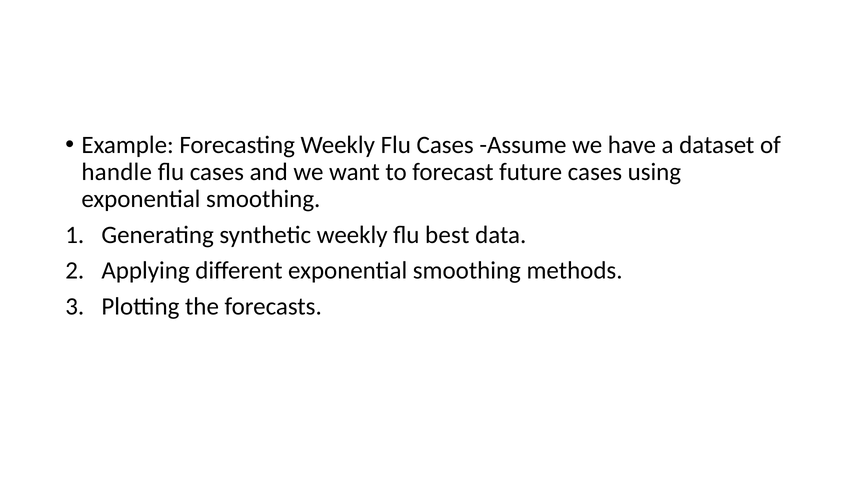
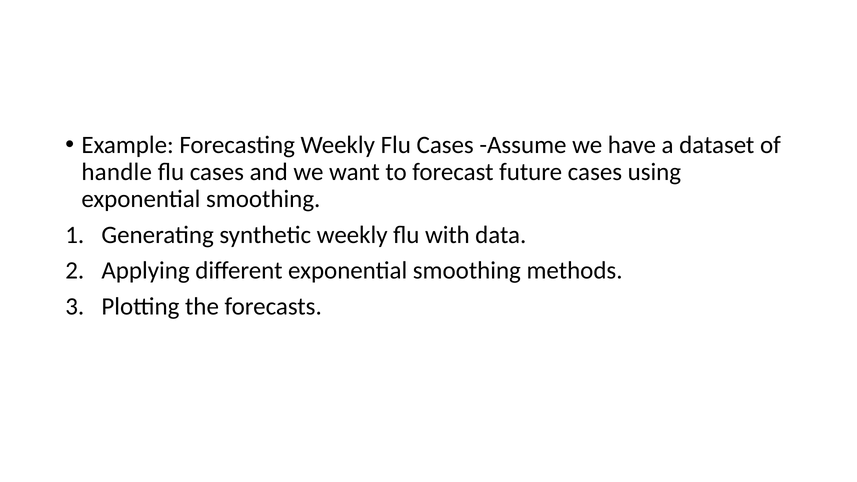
best: best -> with (447, 235)
